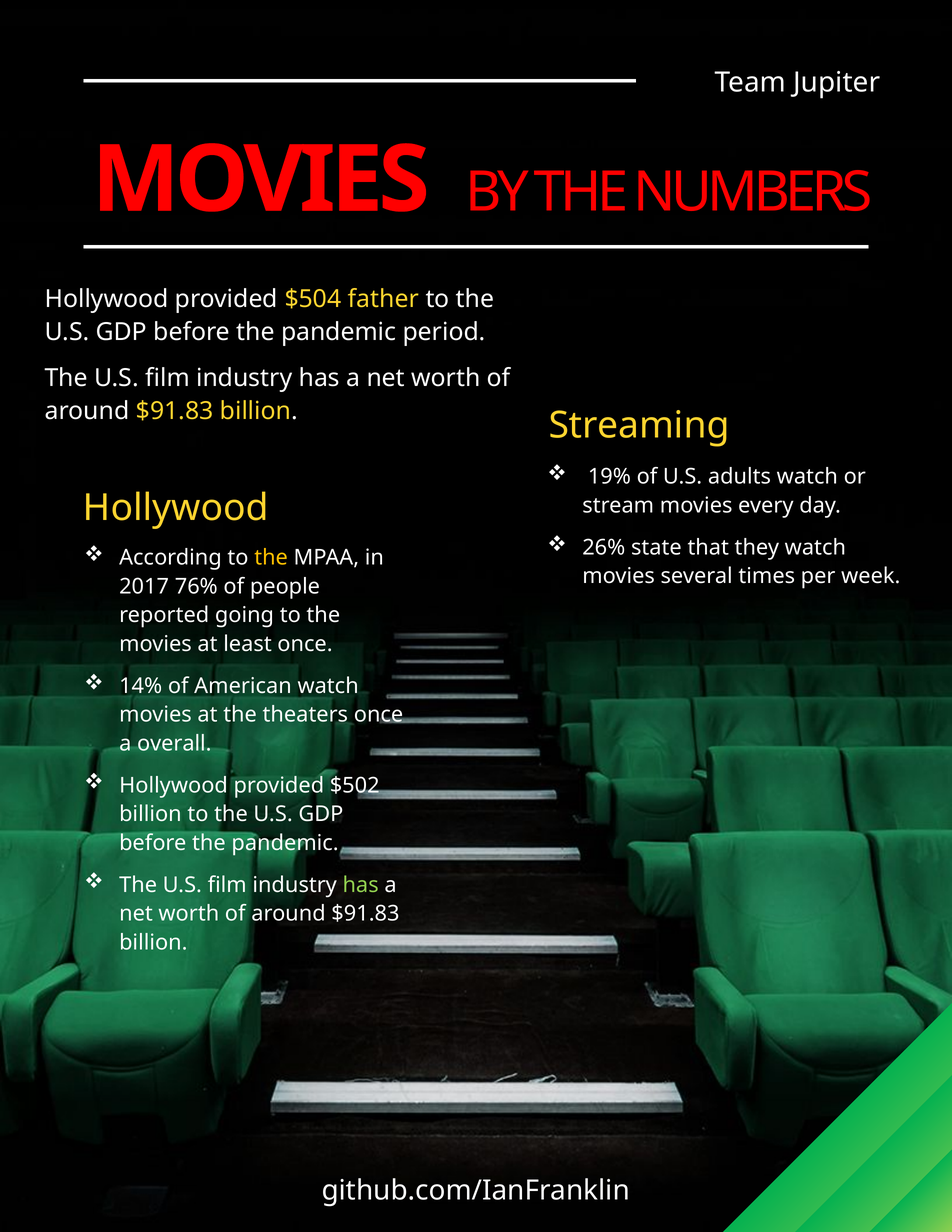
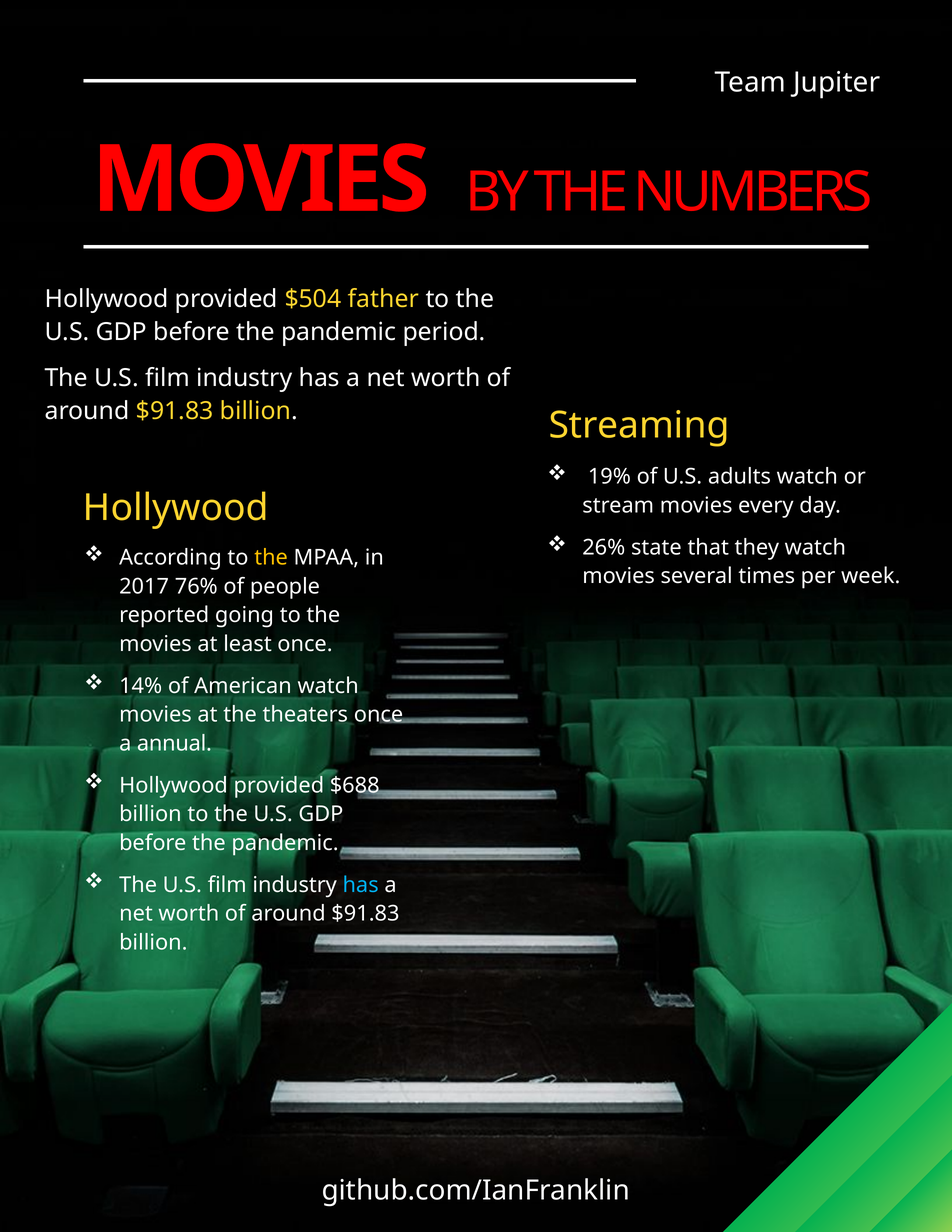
overall: overall -> annual (174, 743)
$502: $502 -> $688 (355, 785)
has colour: light green -> light blue (361, 885)
